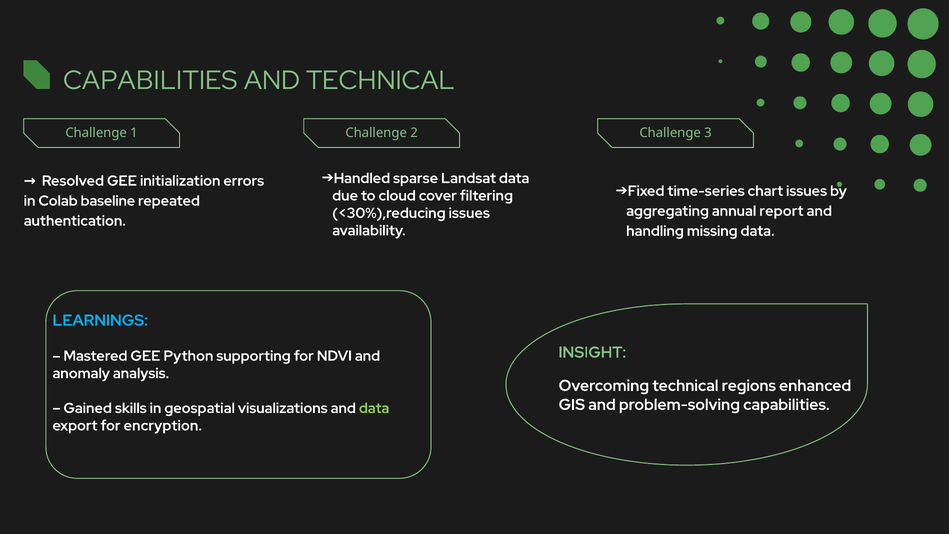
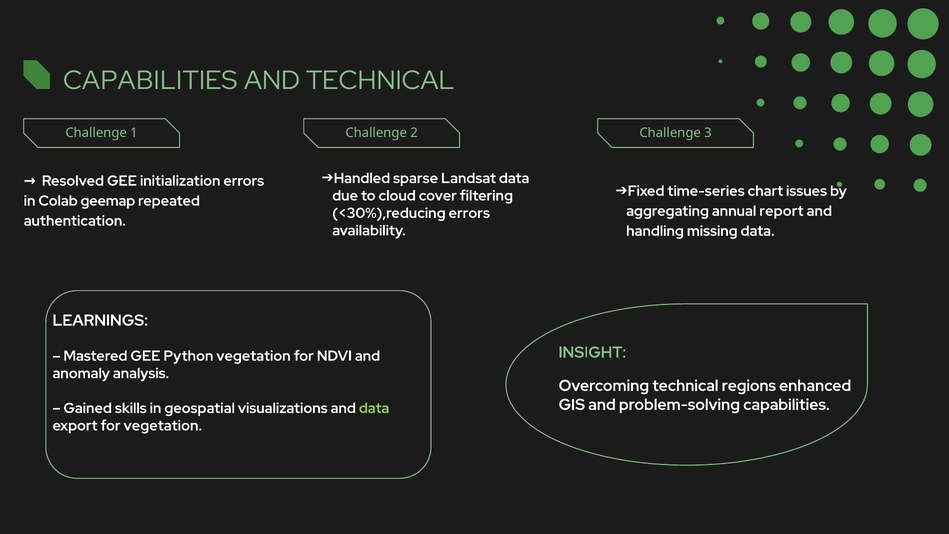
baseline: baseline -> geemap (108, 201)
<30%),reducing issues: issues -> errors (469, 213)
LEARNINGS colour: light blue -> white (100, 320)
Python supporting: supporting -> vegetation (253, 356)
for encryption: encryption -> vegetation (163, 425)
